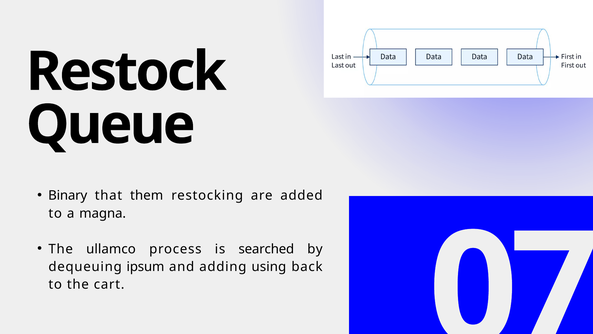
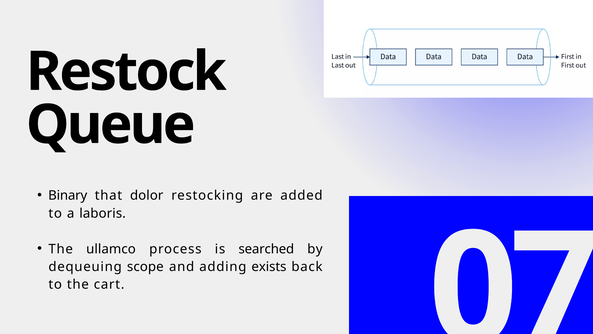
them: them -> dolor (147, 195)
magna: magna -> laboris (103, 213)
ipsum: ipsum -> scope (145, 266)
using: using -> exists (269, 266)
